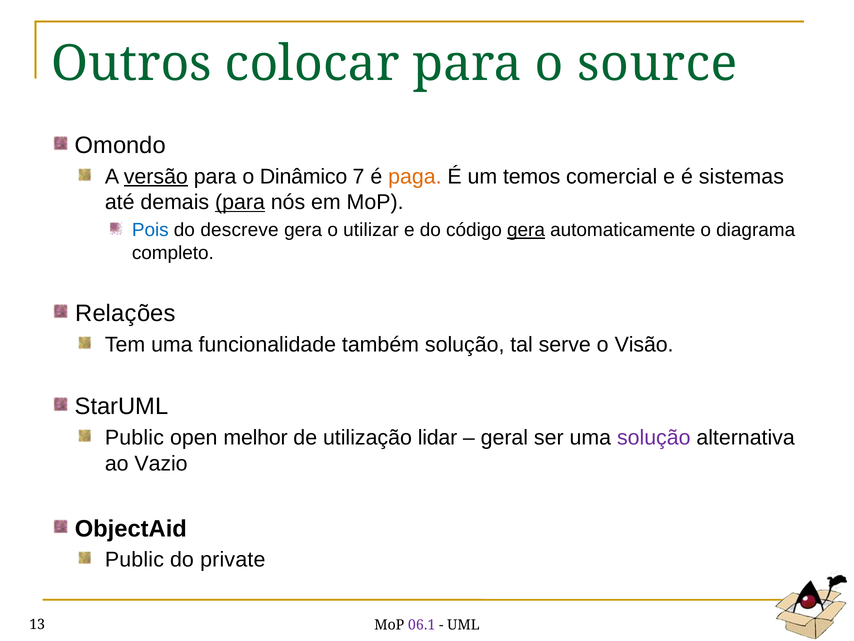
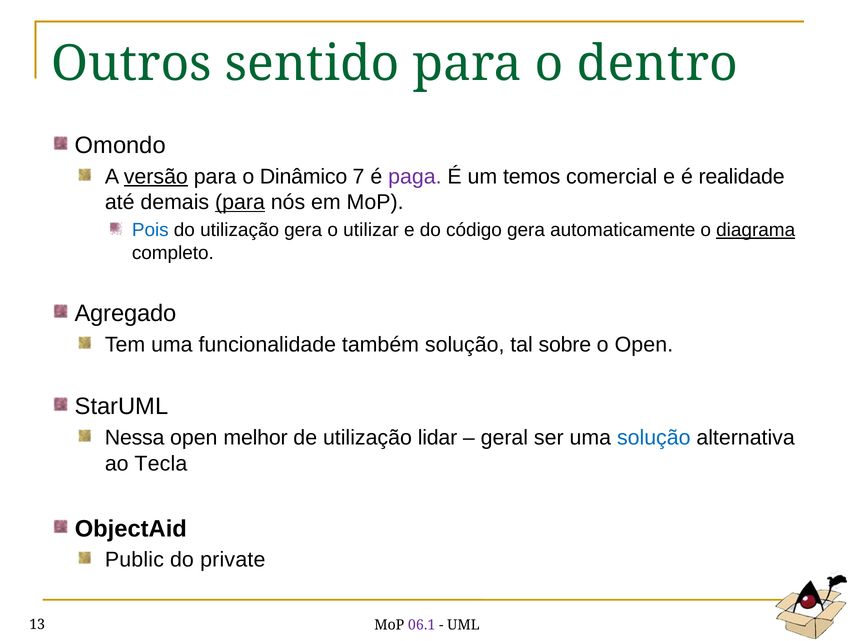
colocar: colocar -> sentido (312, 64)
source: source -> dentro (657, 64)
paga colour: orange -> purple (415, 177)
sistemas: sistemas -> realidade (742, 177)
do descreve: descreve -> utilização (240, 230)
gera underline: present -> none (526, 230)
diagrama underline: none -> present (756, 230)
Relações: Relações -> Agregado (126, 313)
serve: serve -> sobre (565, 344)
o Visão: Visão -> Open (644, 344)
Public: Public -> Nessa (135, 437)
solução colour: purple -> blue (654, 437)
Vazio: Vazio -> Tecla (161, 463)
